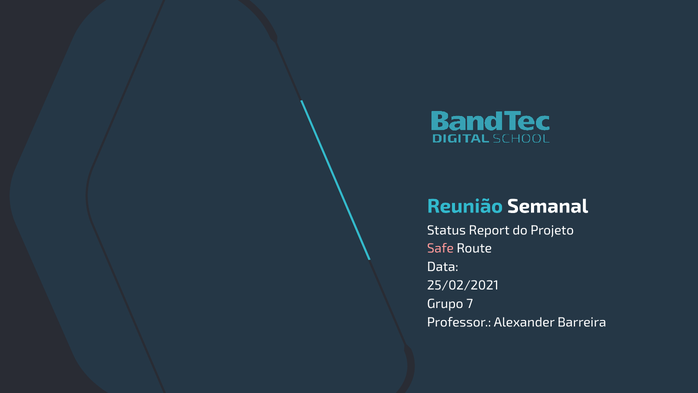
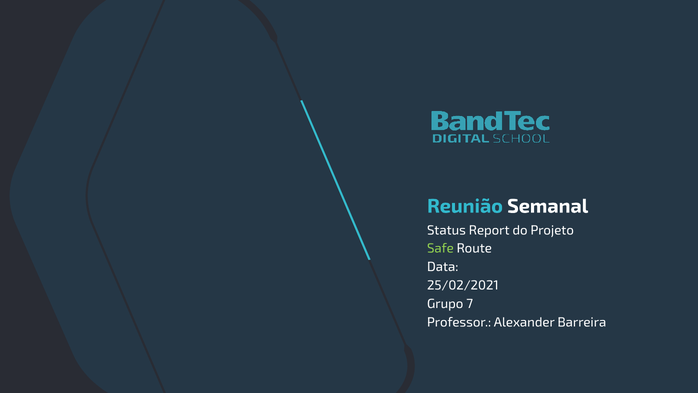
Safe colour: pink -> light green (440, 248)
